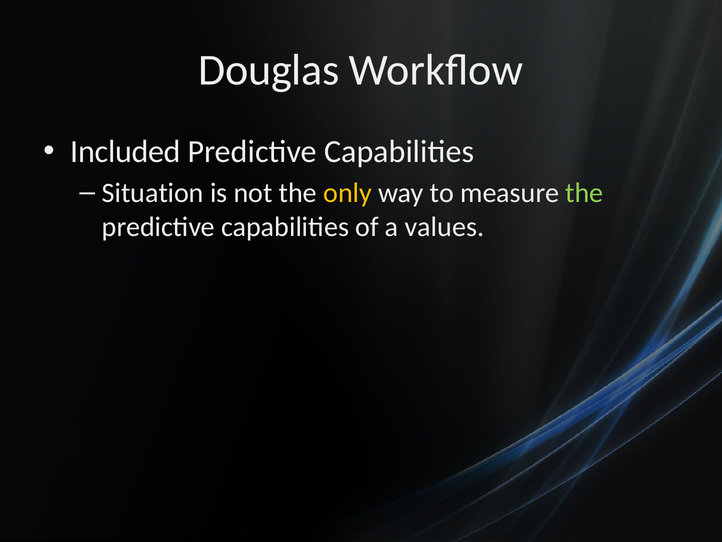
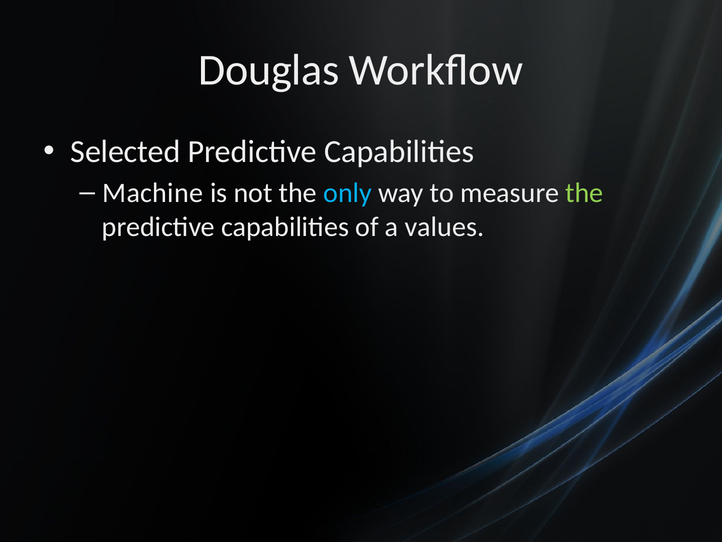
Included: Included -> Selected (125, 151)
Situation: Situation -> Machine (153, 193)
only colour: yellow -> light blue (348, 193)
